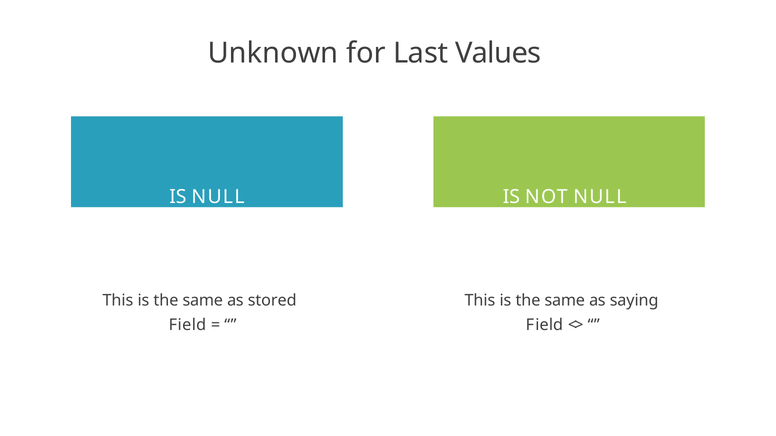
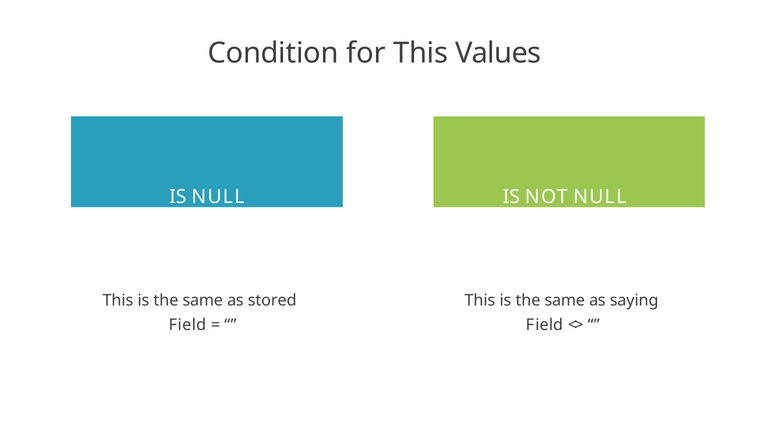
Unknown: Unknown -> Condition (273, 53)
for Last: Last -> This (421, 53)
